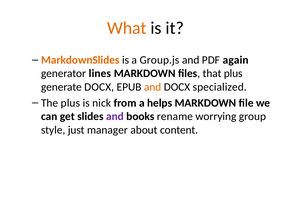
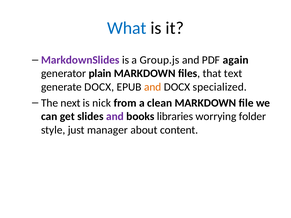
What colour: orange -> blue (127, 28)
MarkdownSlides colour: orange -> purple (80, 60)
lines: lines -> plain (100, 74)
that plus: plus -> text (233, 74)
The plus: plus -> next (71, 103)
helps: helps -> clean (160, 103)
rename: rename -> libraries (175, 117)
group: group -> folder (252, 117)
